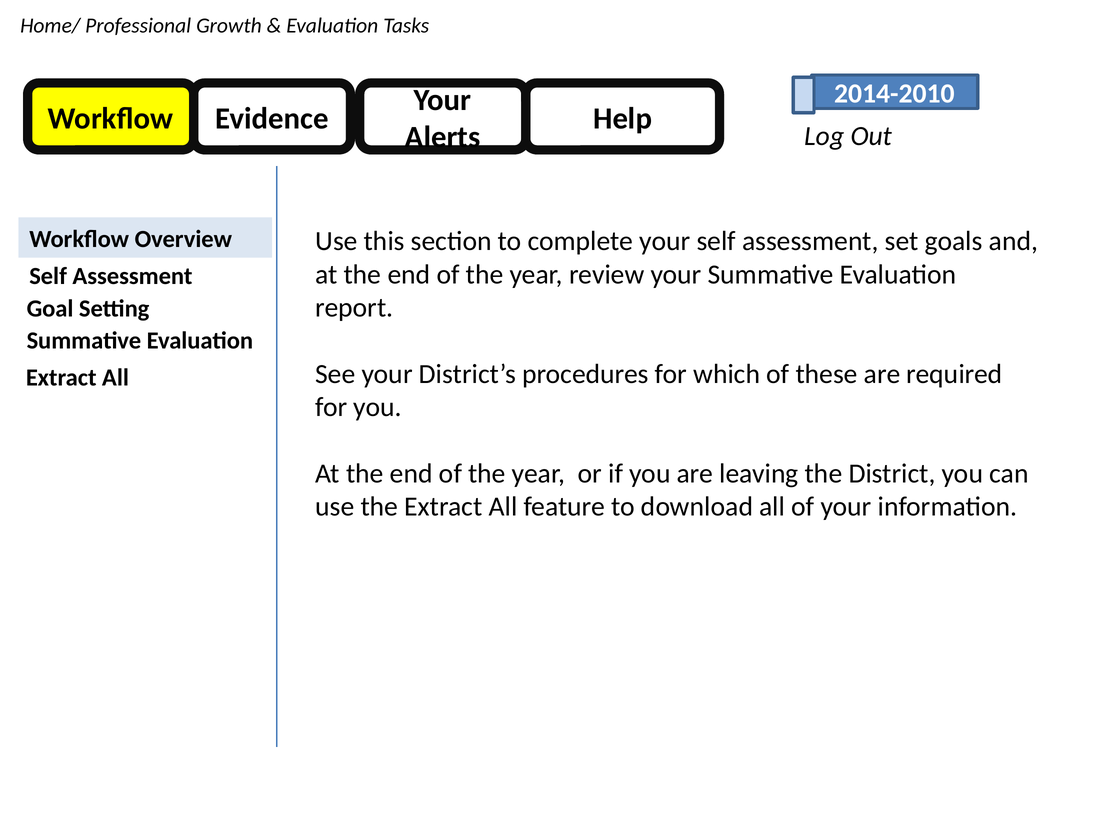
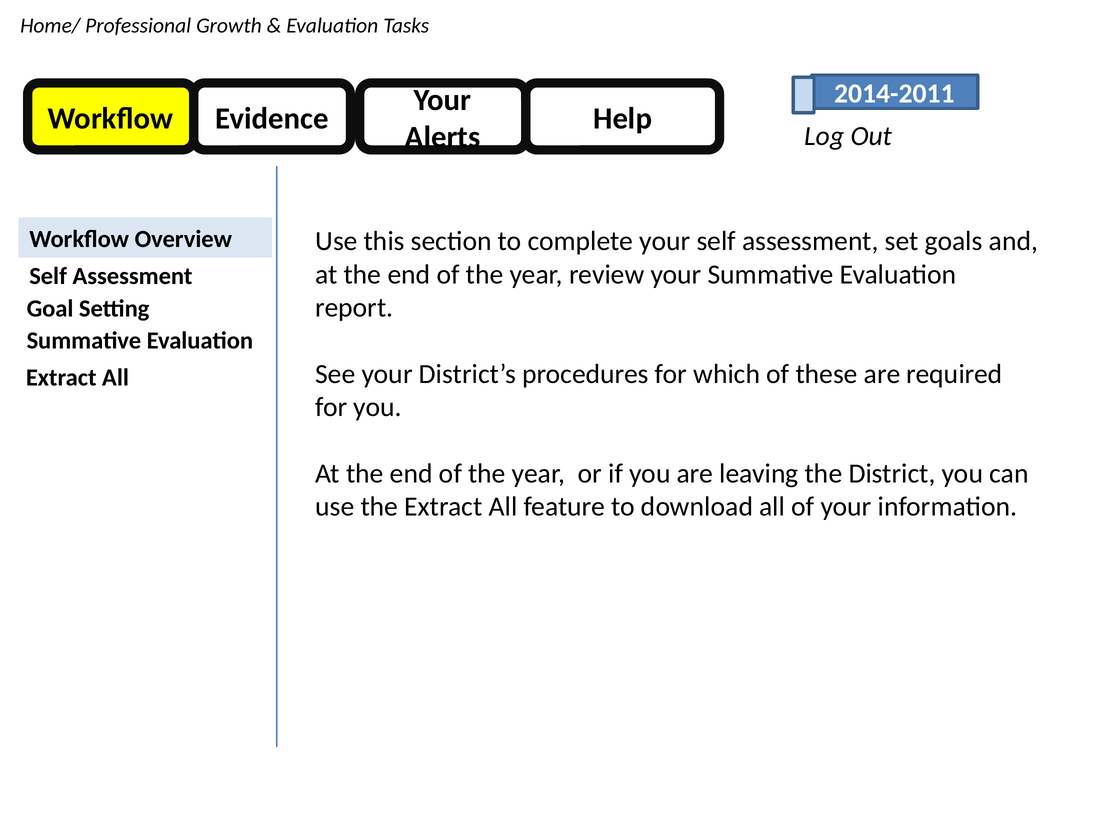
2014-2010: 2014-2010 -> 2014-2011 (895, 94)
